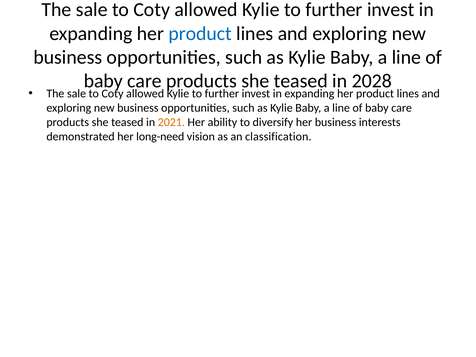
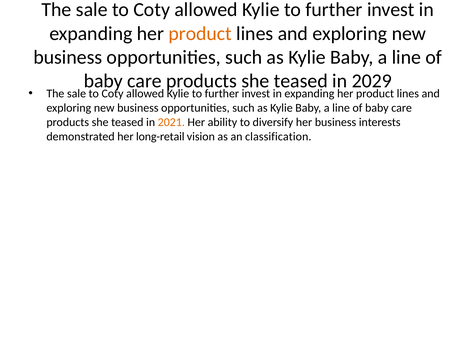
product colour: blue -> orange (200, 34)
2028: 2028 -> 2029 (372, 81)
long-need: long-need -> long-retail (160, 136)
